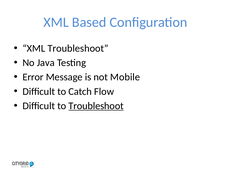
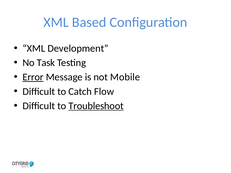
XML Troubleshoot: Troubleshoot -> Development (78, 48)
Java: Java -> Task (46, 63)
Error underline: none -> present (33, 77)
